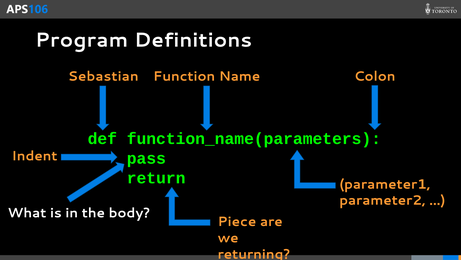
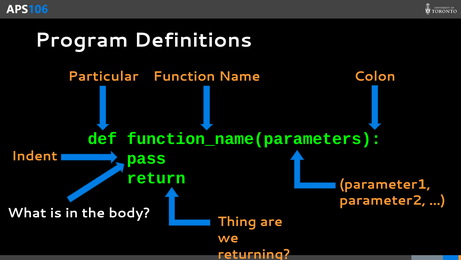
Sebastian: Sebastian -> Particular (103, 76)
Piece: Piece -> Thing (237, 221)
